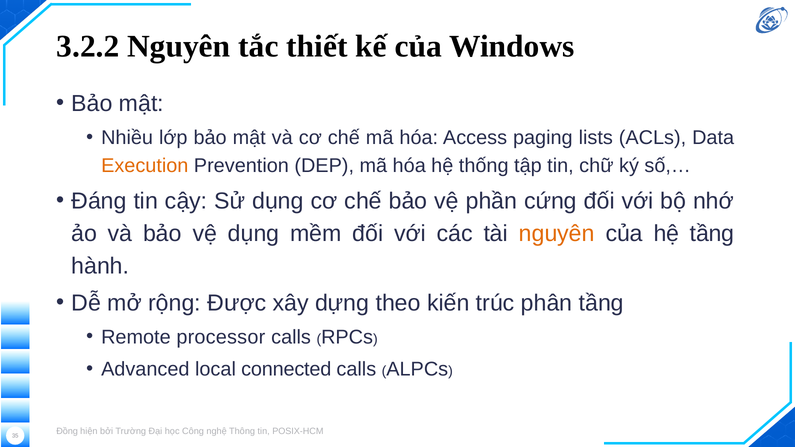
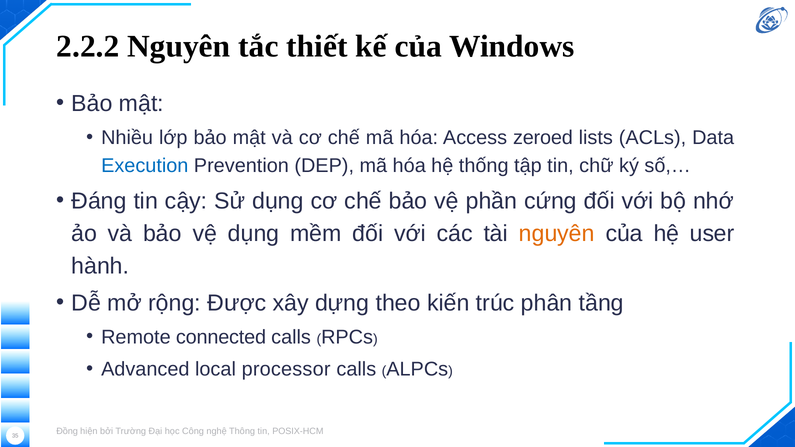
3.2.2: 3.2.2 -> 2.2.2 (88, 46)
paging: paging -> zeroed (543, 138)
Execution colour: orange -> blue (145, 166)
hệ tầng: tầng -> user (712, 233)
processor: processor -> connected (221, 337)
connected: connected -> processor (286, 370)
